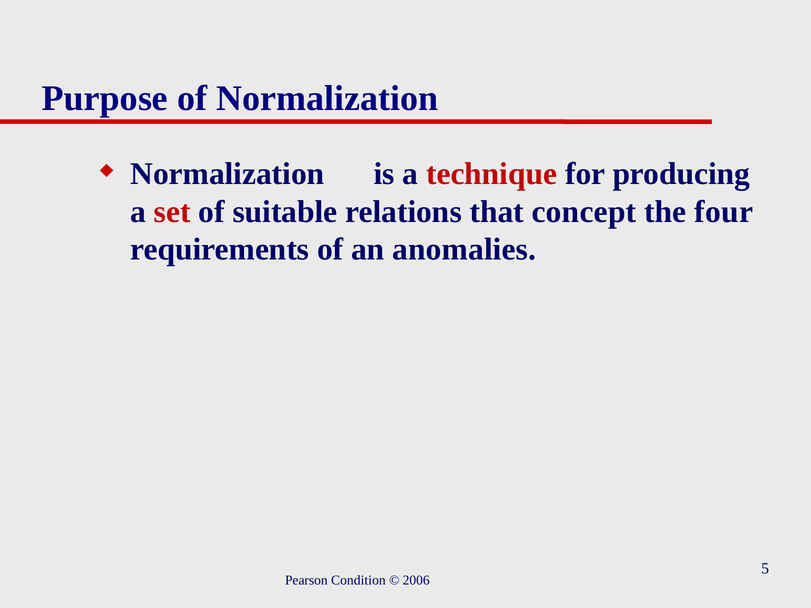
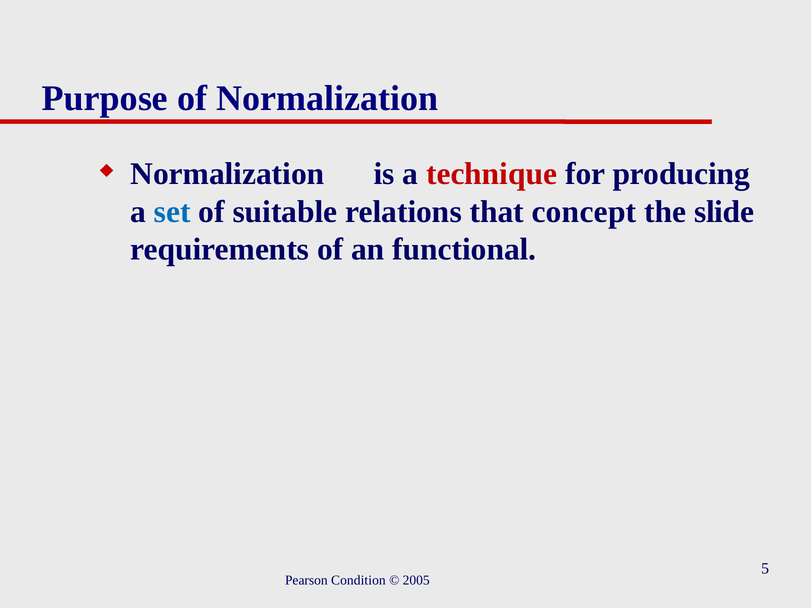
set colour: red -> blue (172, 212)
four: four -> slide (724, 212)
anomalies: anomalies -> functional (464, 250)
2006: 2006 -> 2005 (416, 581)
